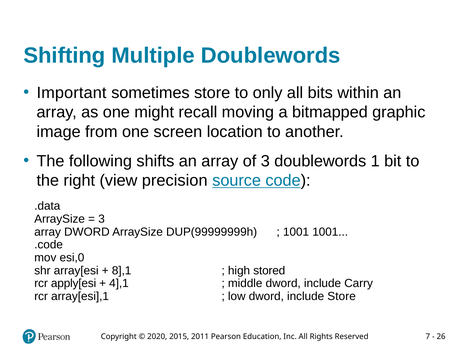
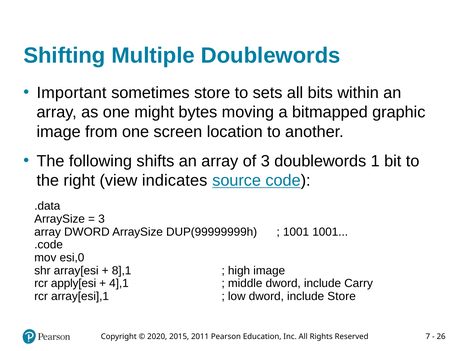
only: only -> sets (268, 93)
recall: recall -> bytes (198, 112)
precision: precision -> indicates (175, 181)
high stored: stored -> image (269, 271)
